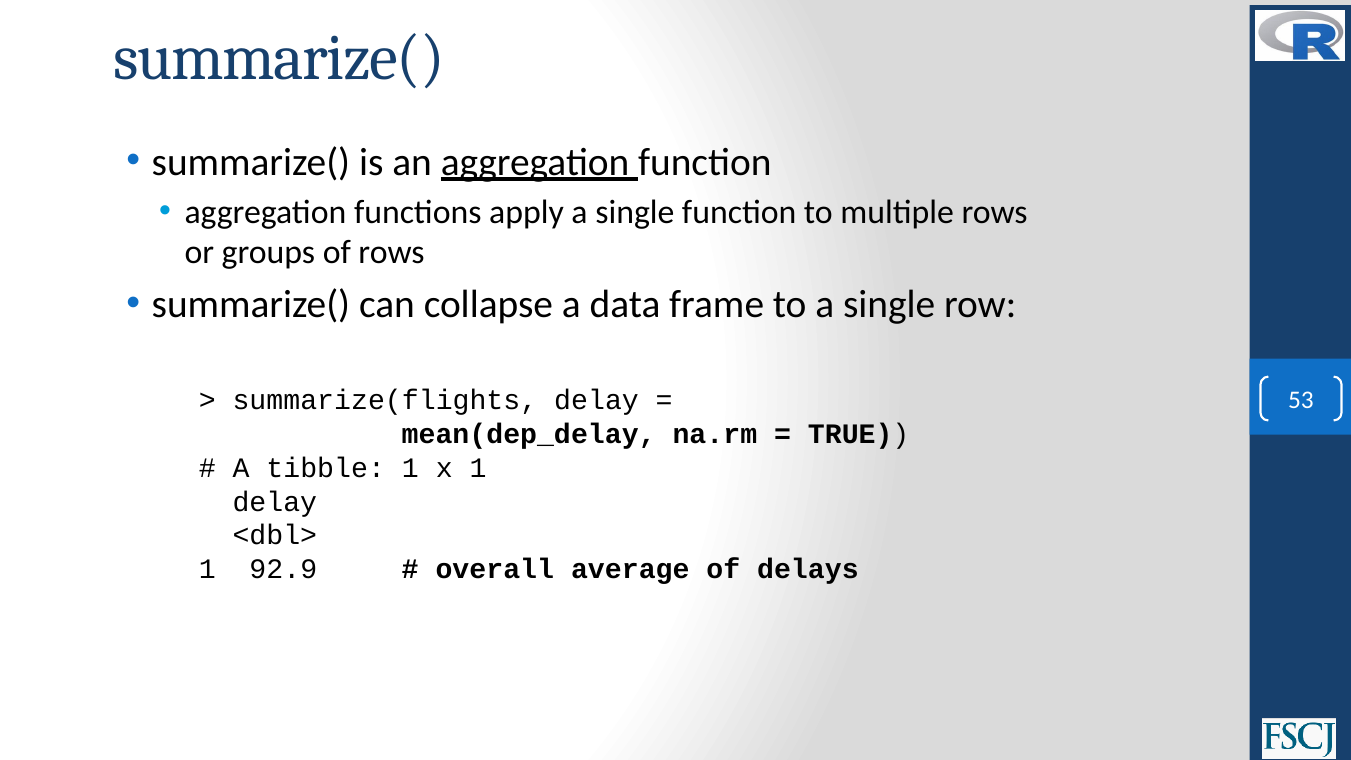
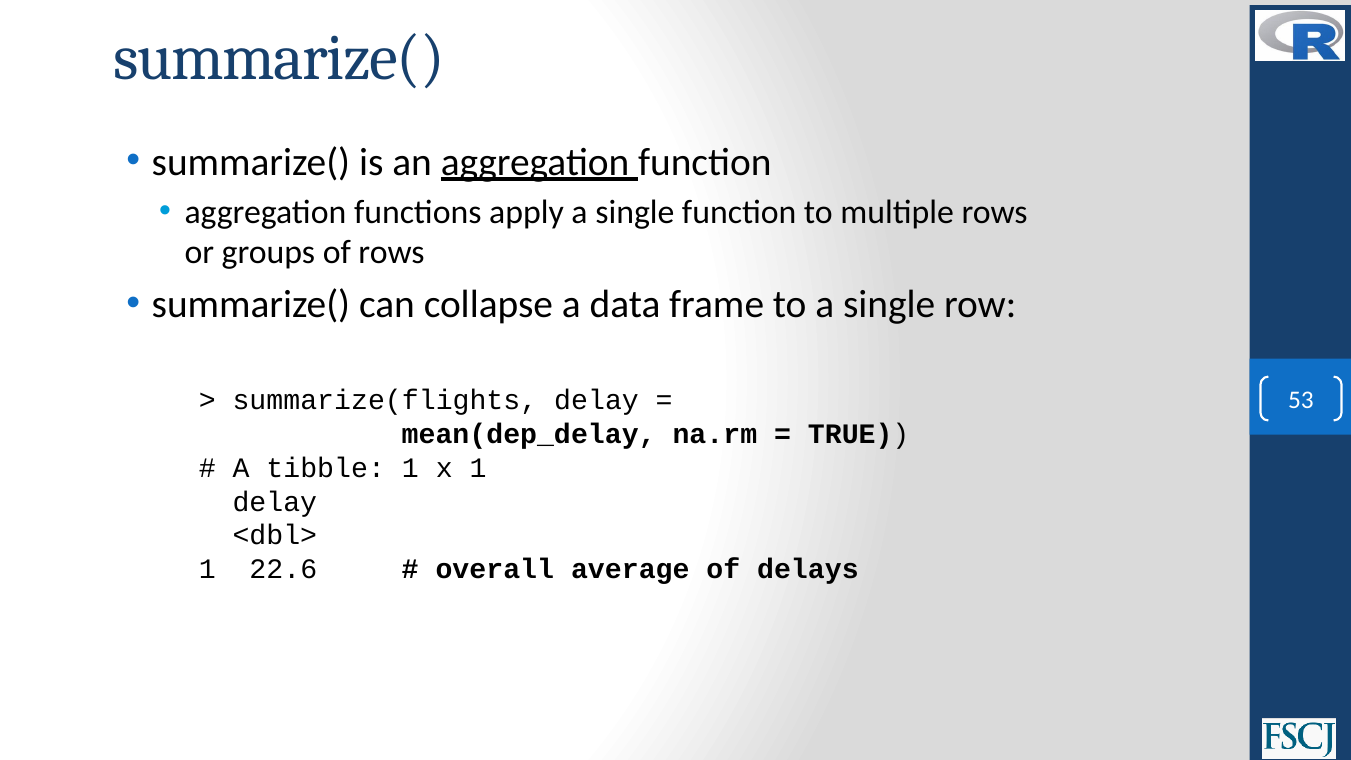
92.9: 92.9 -> 22.6 (283, 569)
